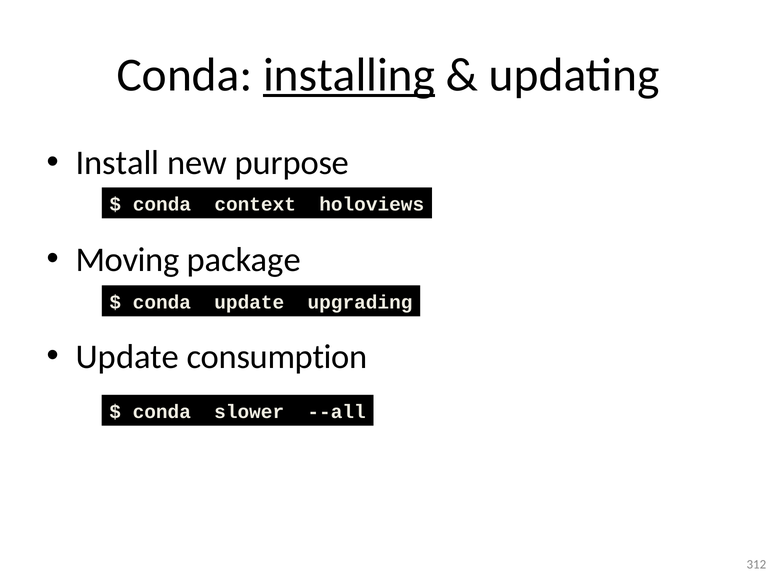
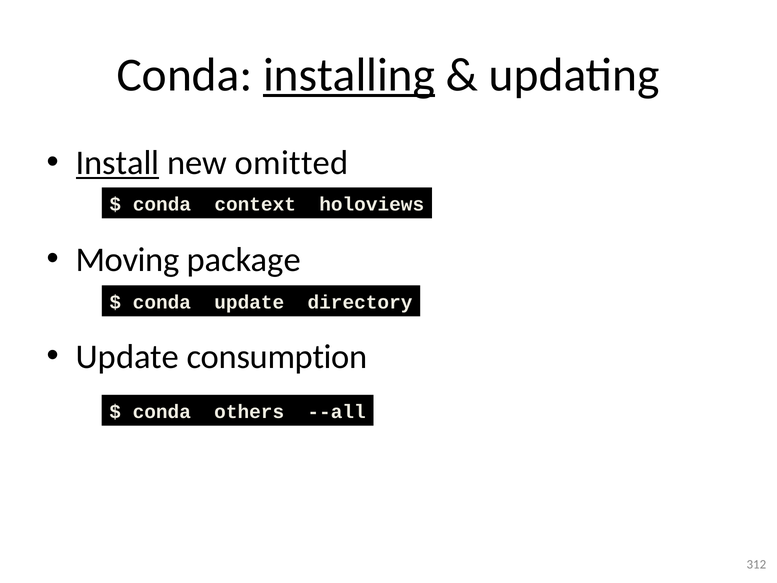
Install underline: none -> present (118, 163)
purpose: purpose -> omitted (292, 163)
upgrading: upgrading -> directory (360, 302)
slower: slower -> others (249, 411)
